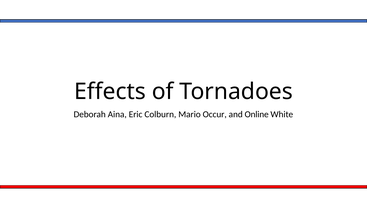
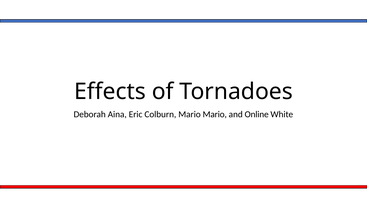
Mario Occur: Occur -> Mario (215, 115)
